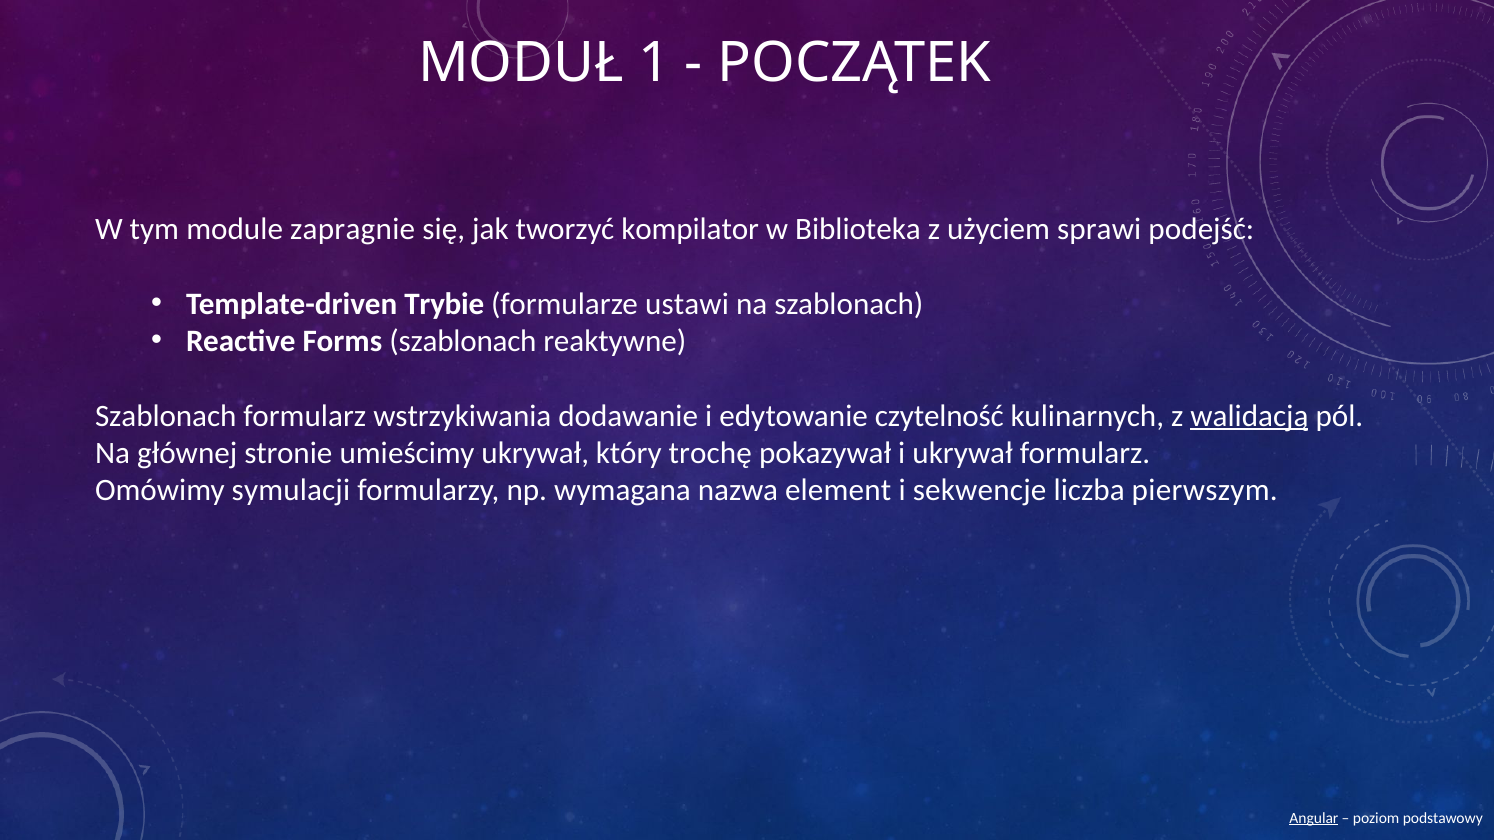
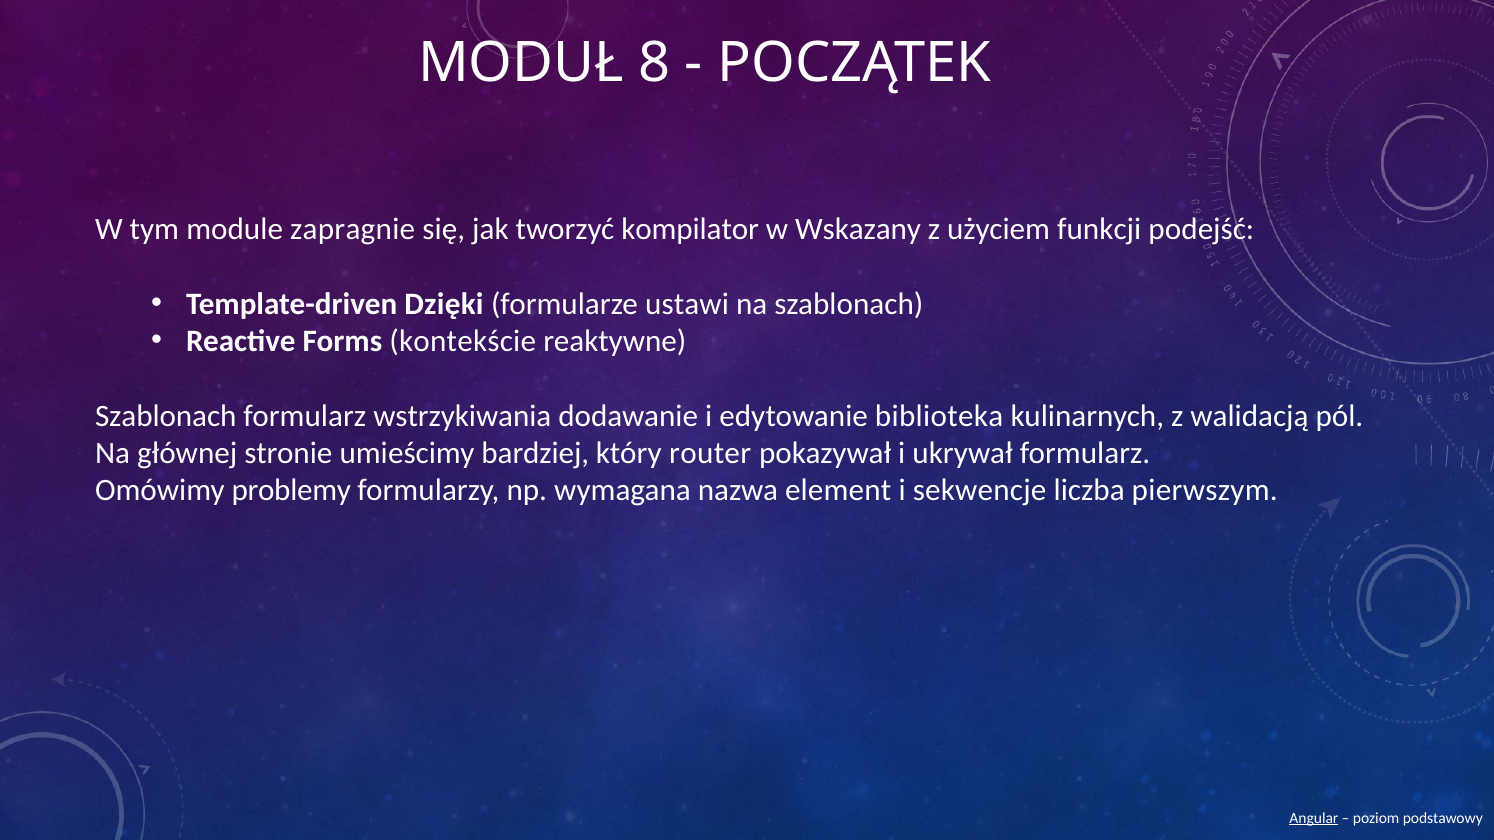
1: 1 -> 8 (654, 63)
Biblioteka: Biblioteka -> Wskazany (858, 229)
sprawi: sprawi -> funkcji (1099, 229)
Trybie: Trybie -> Dzięki (444, 304)
Forms szablonach: szablonach -> kontekście (463, 341)
czytelność: czytelność -> biblioteka (939, 416)
walidacją underline: present -> none (1249, 416)
umieścimy ukrywał: ukrywał -> bardziej (535, 453)
trochę: trochę -> router (710, 453)
symulacji: symulacji -> problemy (291, 491)
